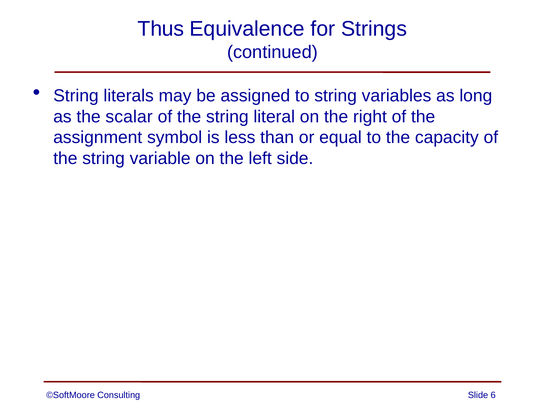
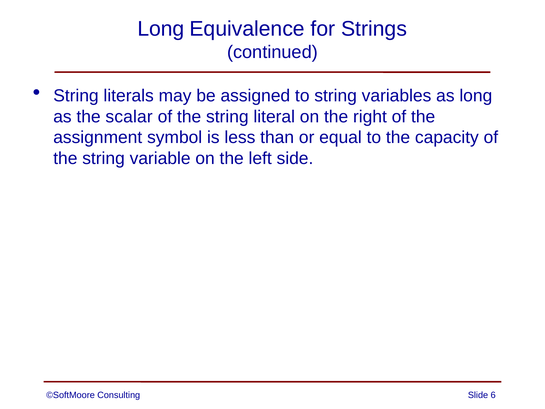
Thus: Thus -> Long (161, 29)
